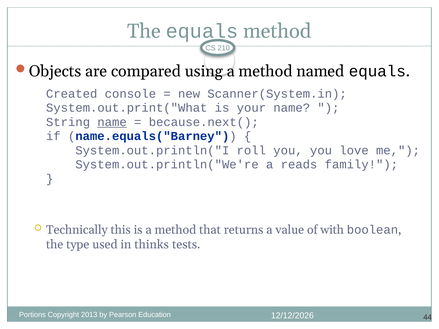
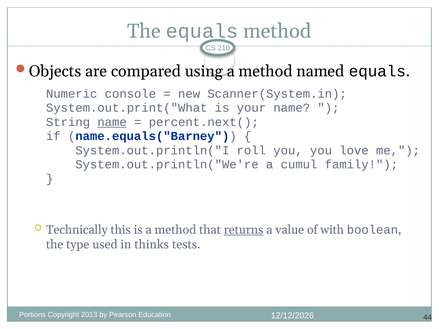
Created: Created -> Numeric (72, 94)
because.next(: because.next( -> percent.next( (204, 122)
reads: reads -> cumul (299, 165)
returns underline: none -> present (244, 230)
